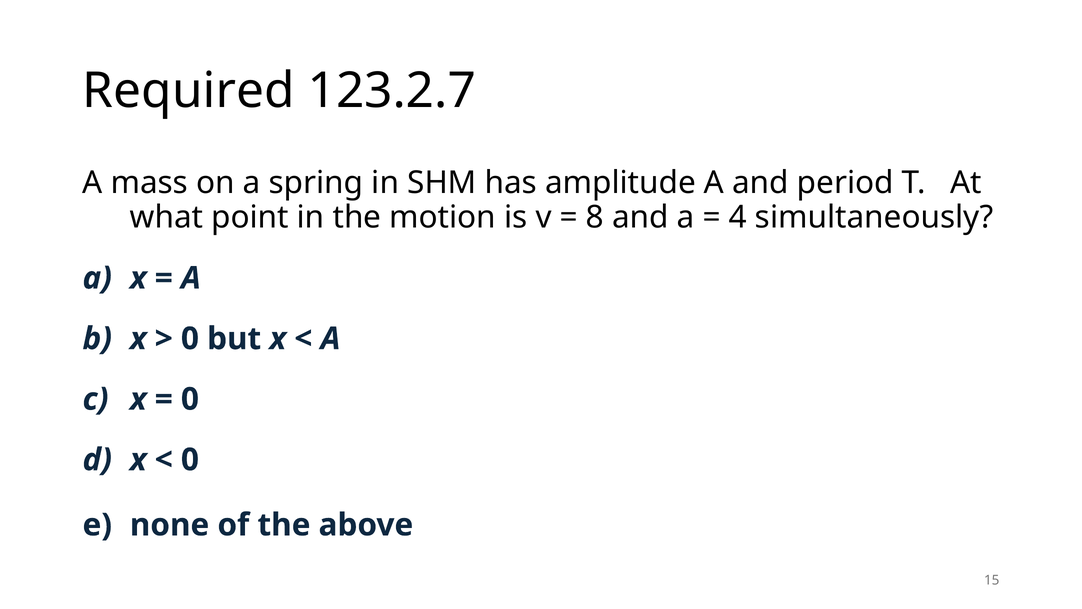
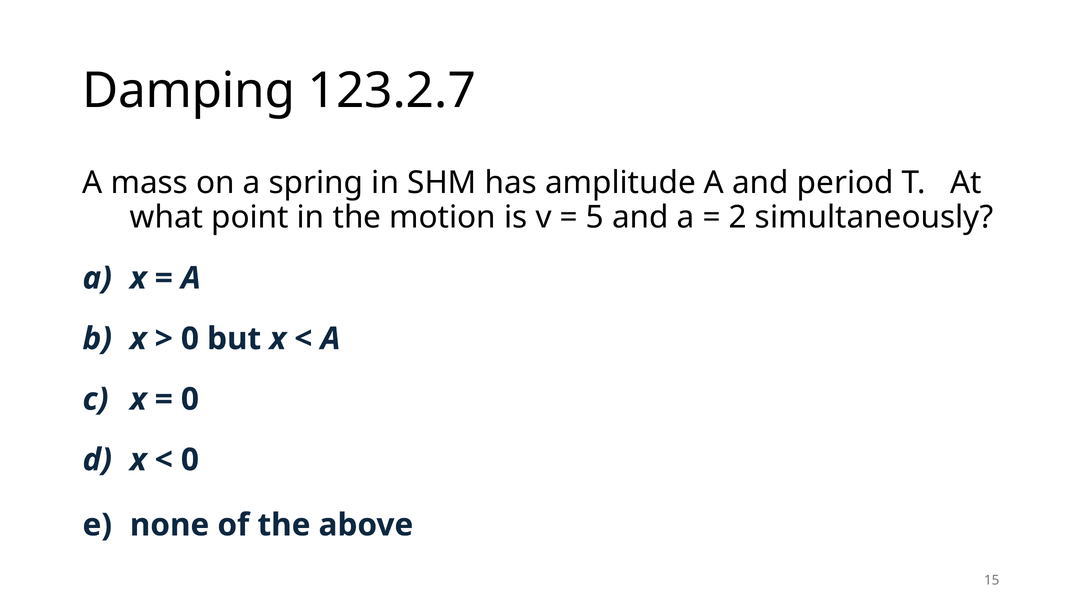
Required: Required -> Damping (189, 91)
8: 8 -> 5 (595, 217)
4: 4 -> 2 (738, 217)
